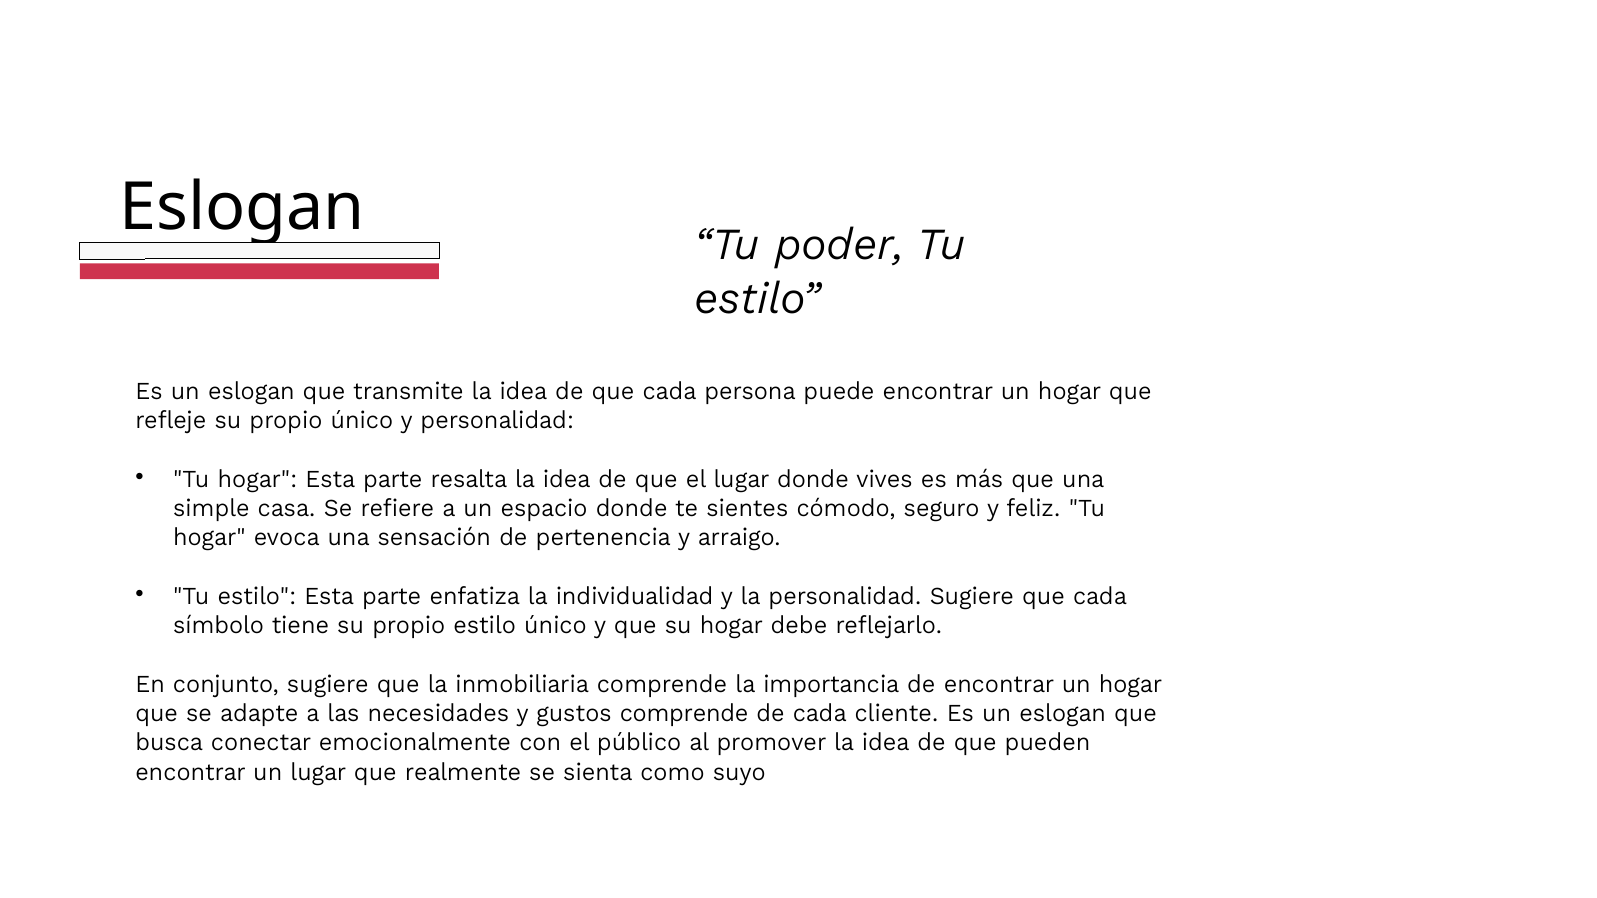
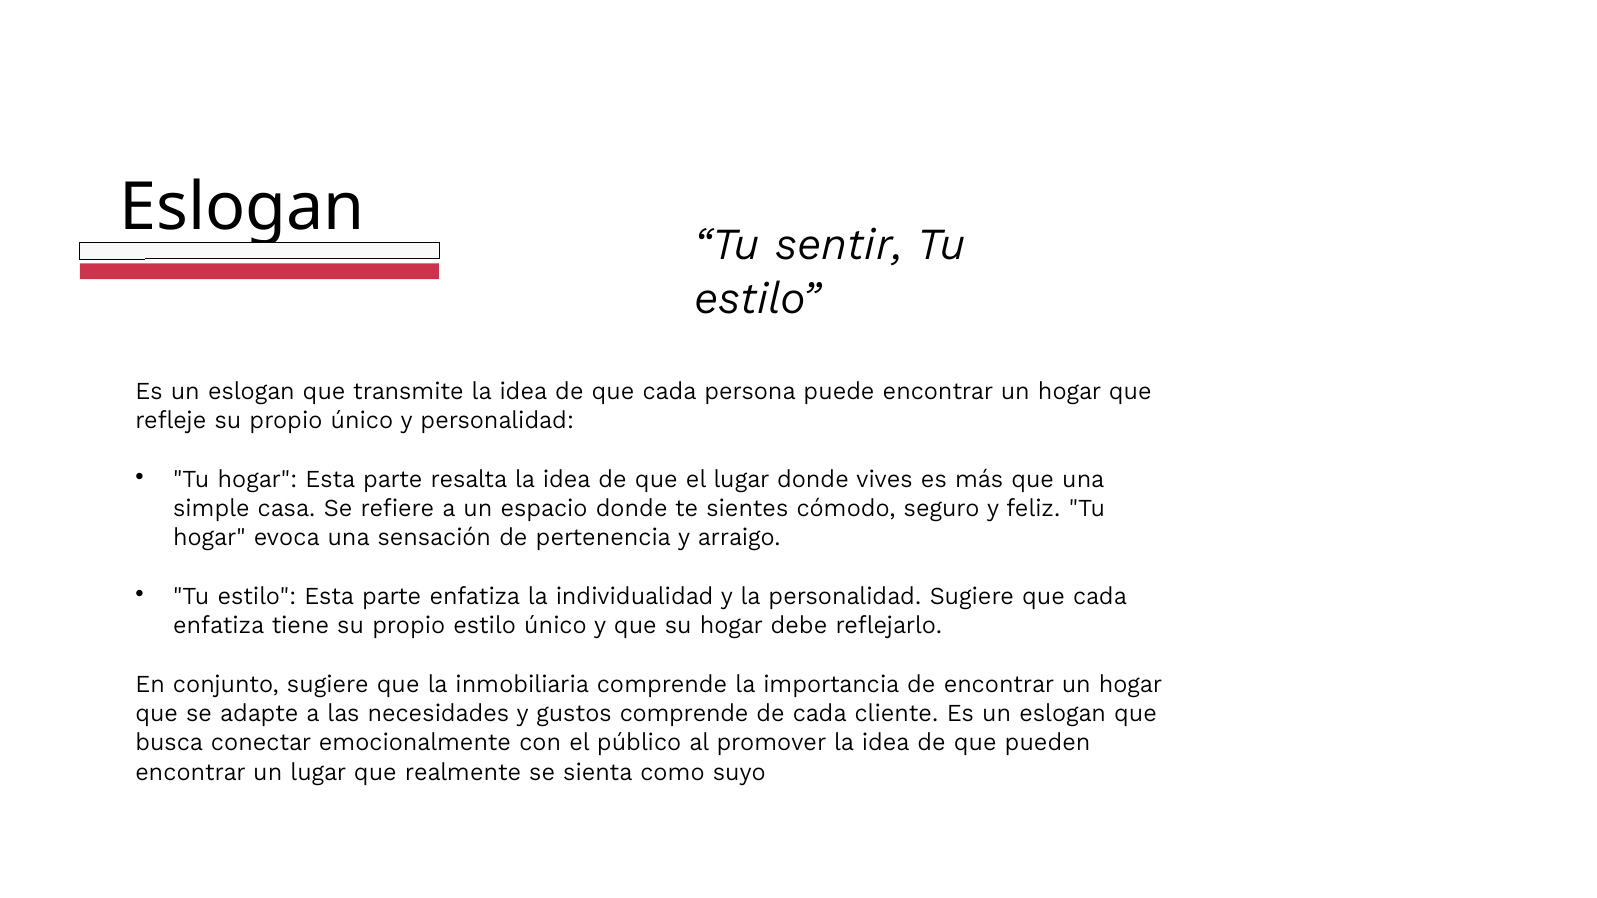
poder: poder -> sentir (839, 245)
símbolo: símbolo -> enfatiza (218, 626)
